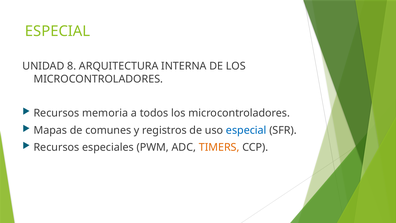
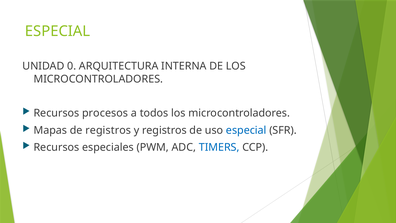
8: 8 -> 0 (72, 66)
memoria: memoria -> procesos (105, 113)
de comunes: comunes -> registros (108, 130)
TIMERS colour: orange -> blue (219, 147)
